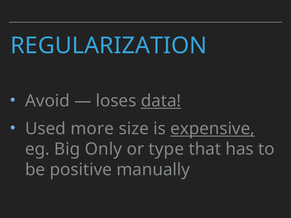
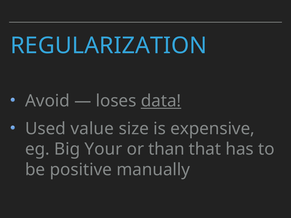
more: more -> value (92, 129)
expensive underline: present -> none (213, 129)
Only: Only -> Your (103, 149)
type: type -> than (166, 149)
